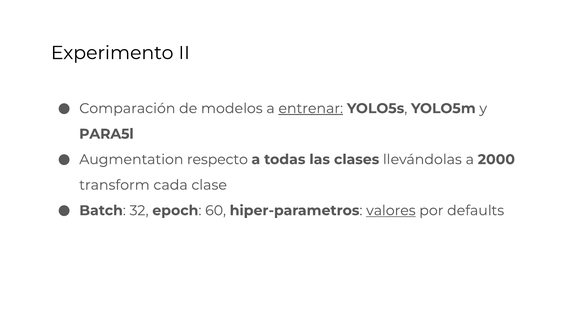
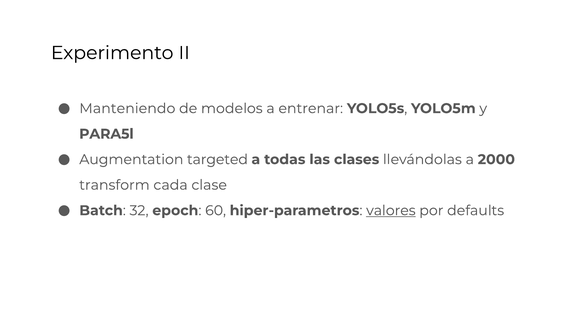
Comparación: Comparación -> Manteniendo (127, 108)
entrenar underline: present -> none (311, 108)
respecto: respecto -> targeted (217, 159)
